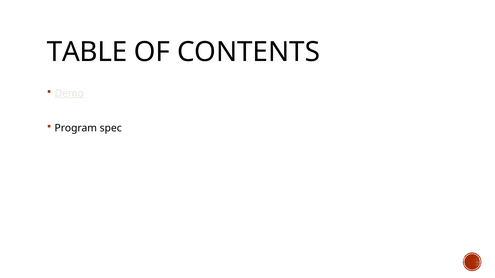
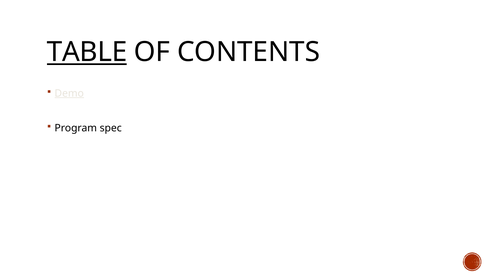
TABLE underline: none -> present (87, 52)
